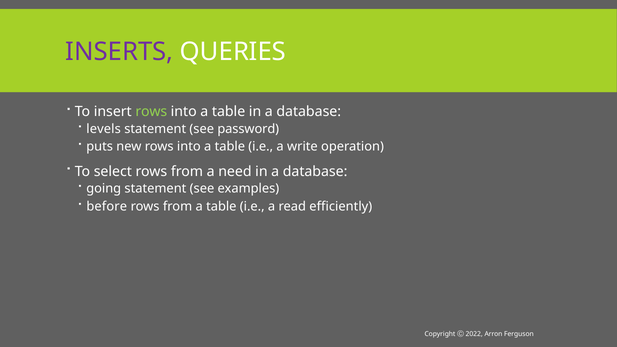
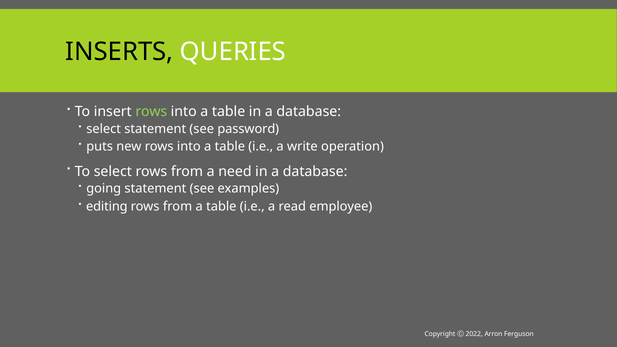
INSERTS colour: purple -> black (119, 52)
levels: levels -> select (104, 129)
before: before -> editing (107, 206)
efficiently: efficiently -> employee (341, 206)
